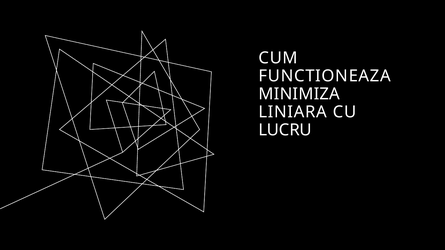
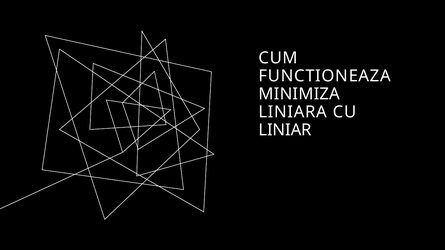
LUCRU: LUCRU -> LINIAR (285, 130)
